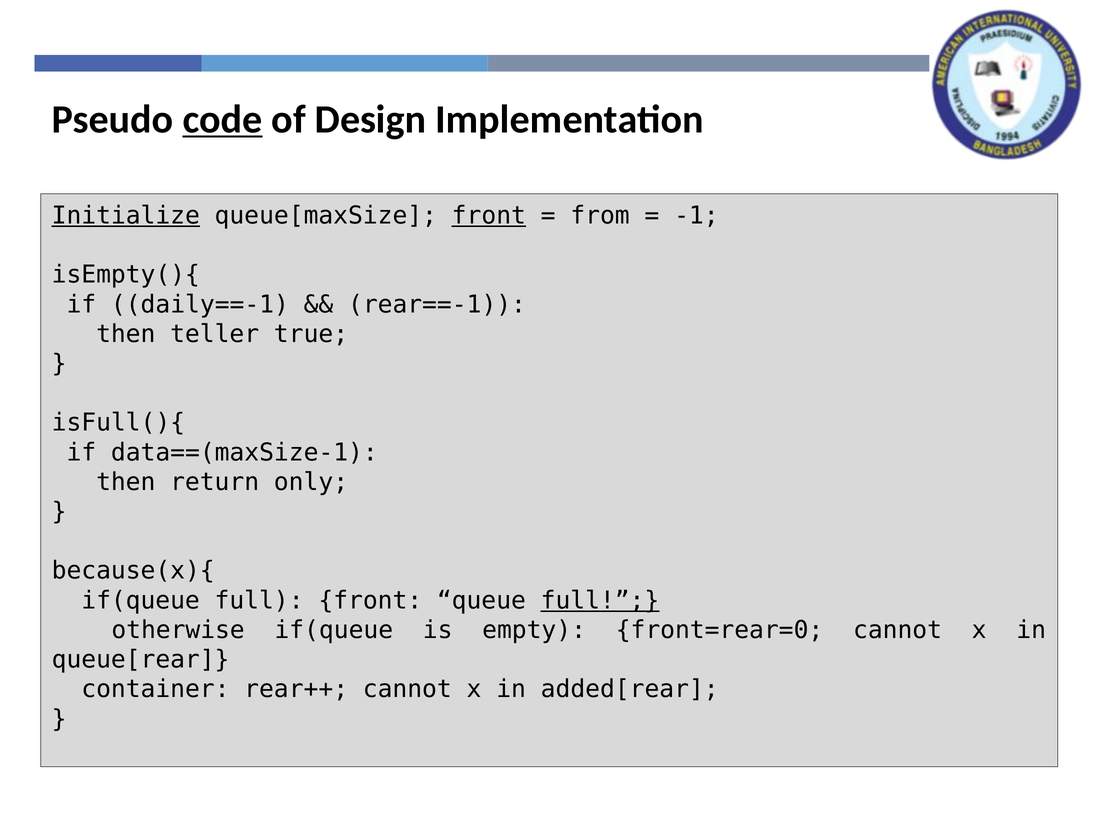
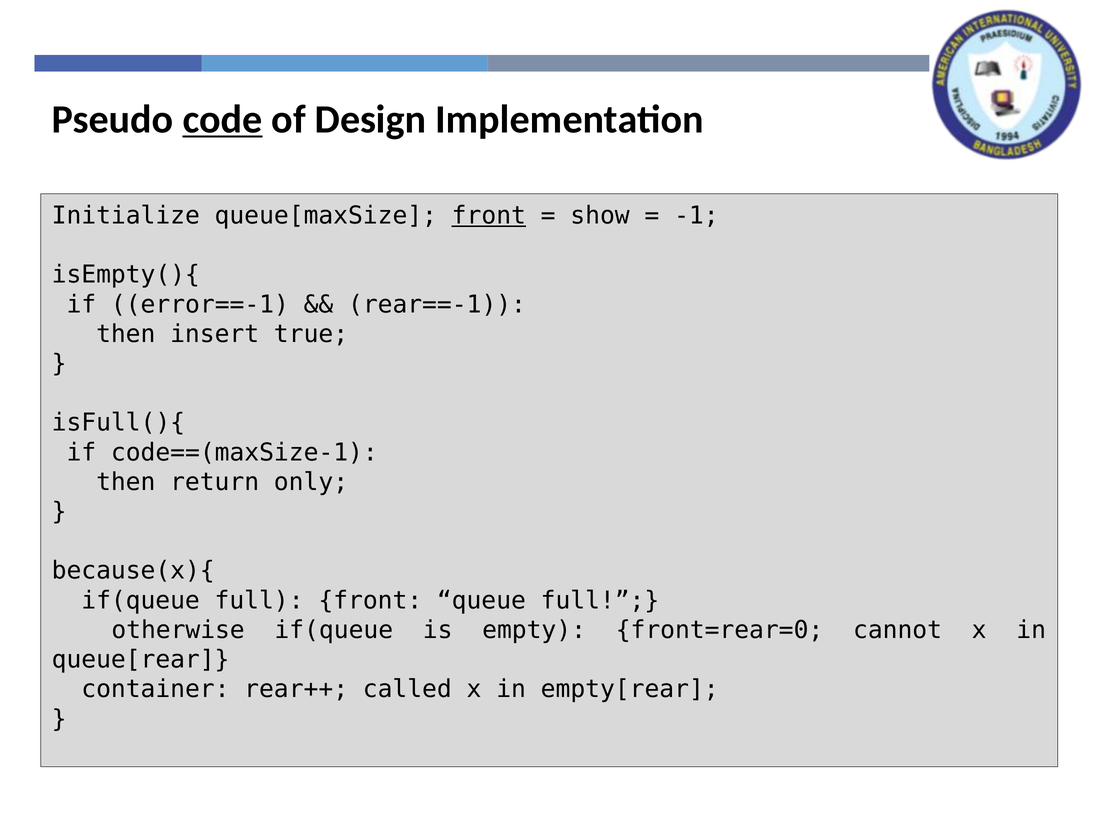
Initialize underline: present -> none (126, 216)
from: from -> show (600, 216)
daily==-1: daily==-1 -> error==-1 (200, 305)
teller: teller -> insert (215, 334)
data==(maxSize-1: data==(maxSize-1 -> code==(maxSize-1 (244, 453)
full underline: present -> none (600, 601)
rear++ cannot: cannot -> called (407, 689)
added[rear: added[rear -> empty[rear (630, 689)
